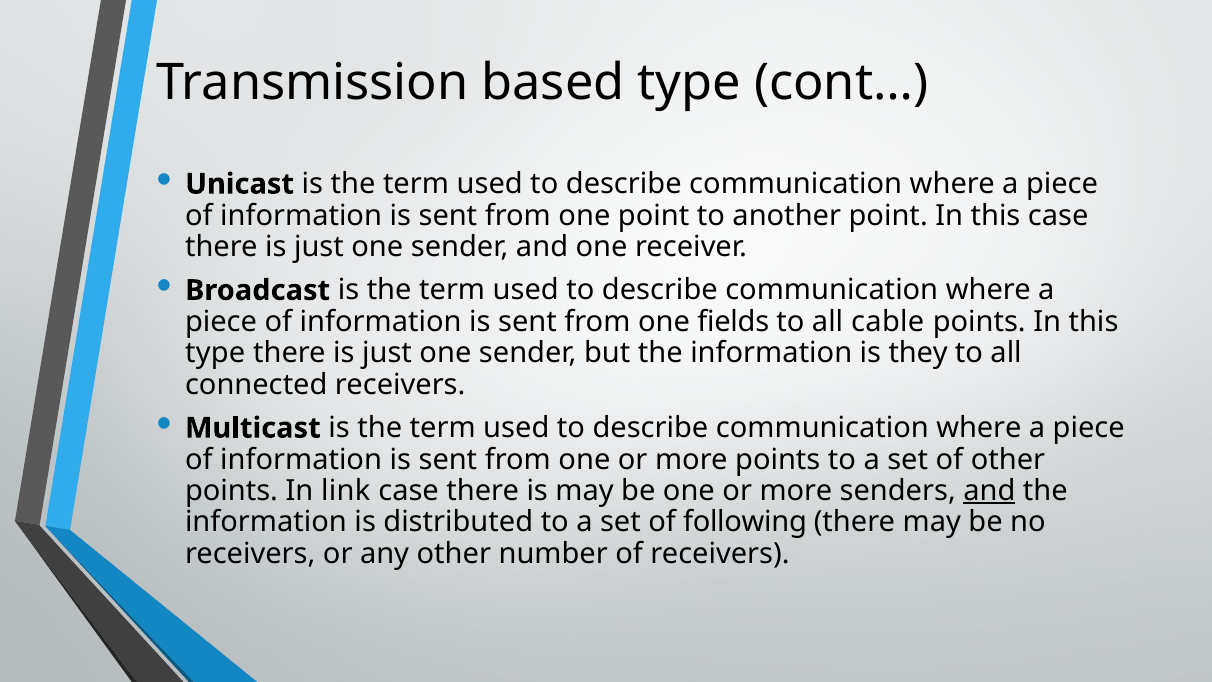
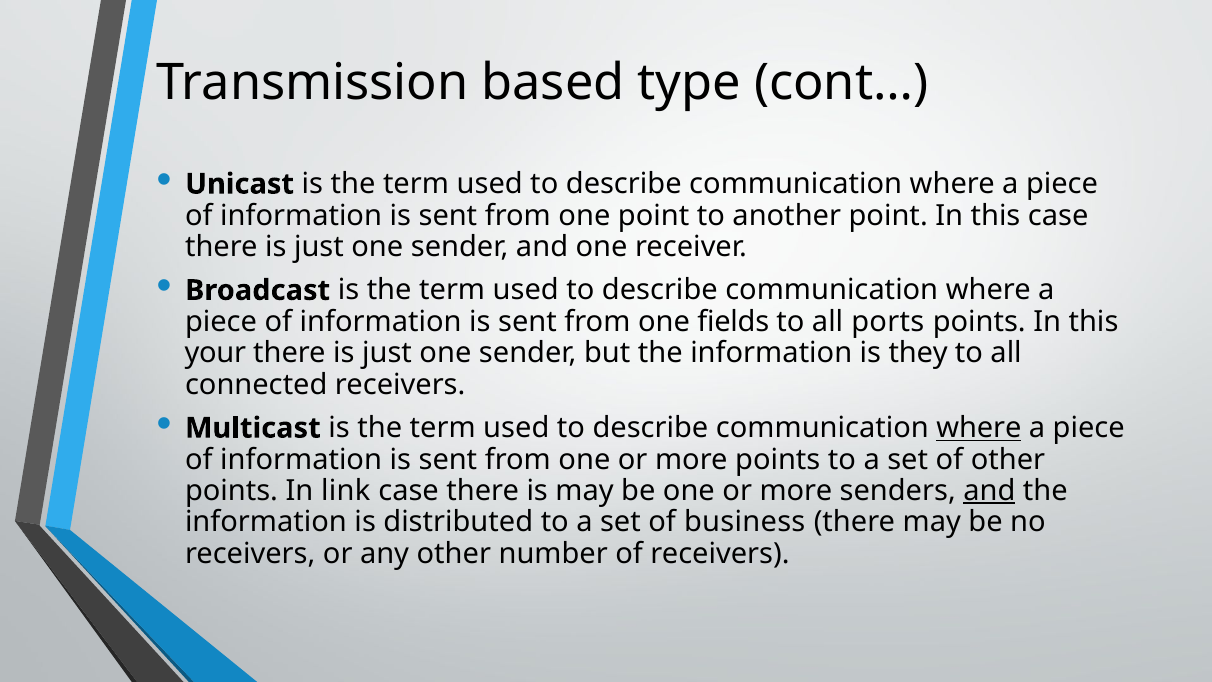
cable: cable -> ports (888, 322)
type: type -> your (215, 353)
where underline: none -> present (979, 428)
following: following -> business (745, 522)
